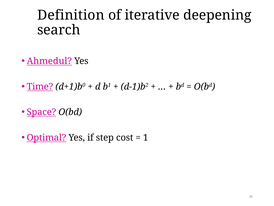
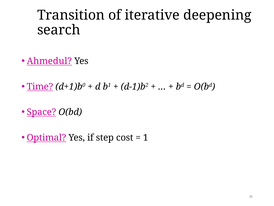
Definition: Definition -> Transition (71, 15)
